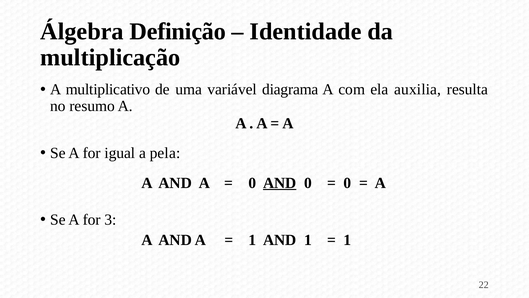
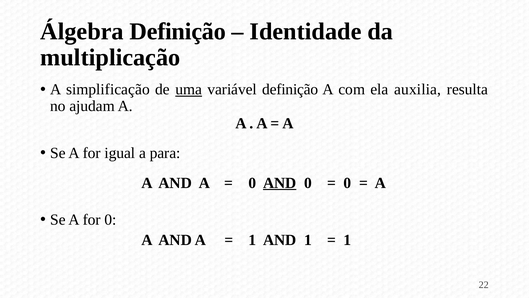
multiplicativo: multiplicativo -> simplificação (108, 89)
uma underline: none -> present (189, 89)
variável diagrama: diagrama -> definição (290, 89)
resumo: resumo -> ajudam (92, 106)
pela: pela -> para (165, 153)
for 3: 3 -> 0 (110, 219)
